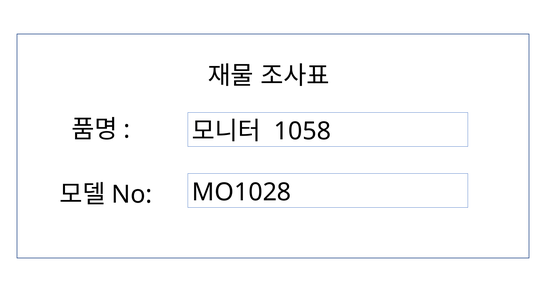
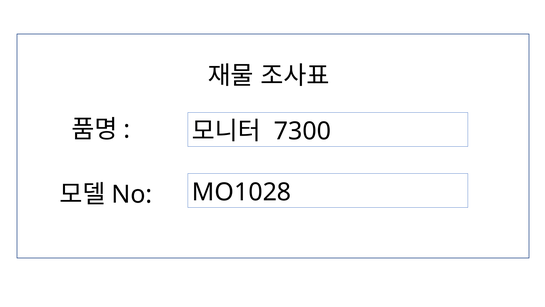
1058: 1058 -> 7300 (302, 131)
